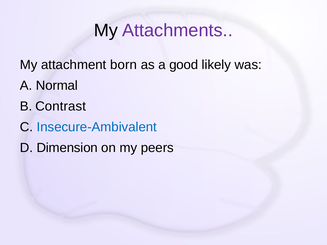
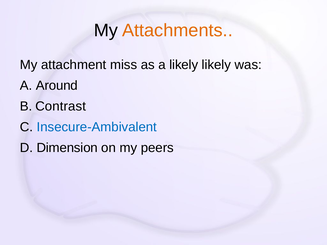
Attachments colour: purple -> orange (177, 30)
born: born -> miss (124, 65)
a good: good -> likely (184, 65)
Normal: Normal -> Around (57, 86)
